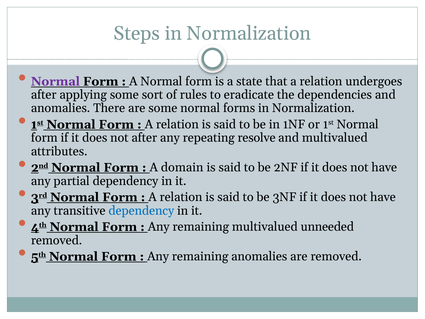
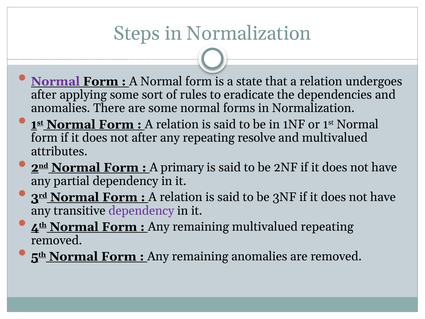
domain: domain -> primary (182, 167)
dependency colour: blue -> purple (141, 210)
multivalued unneeded: unneeded -> repeating (327, 227)
